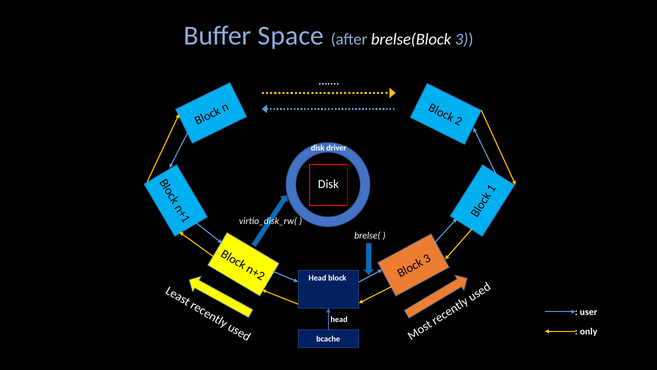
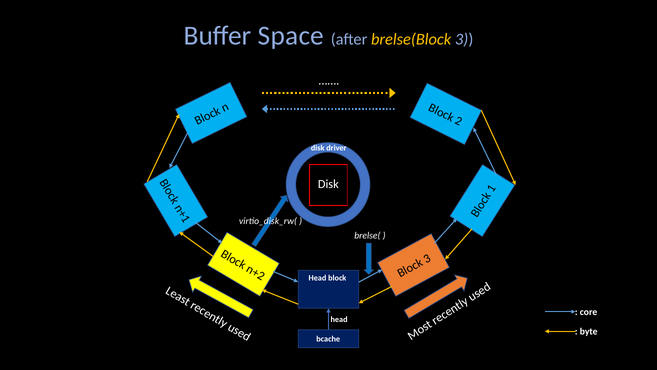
brelse(Block colour: white -> yellow (411, 39)
user: user -> core (589, 312)
only: only -> byte (589, 331)
